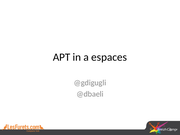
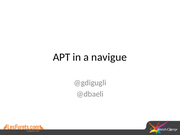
espaces: espaces -> navigue (109, 57)
